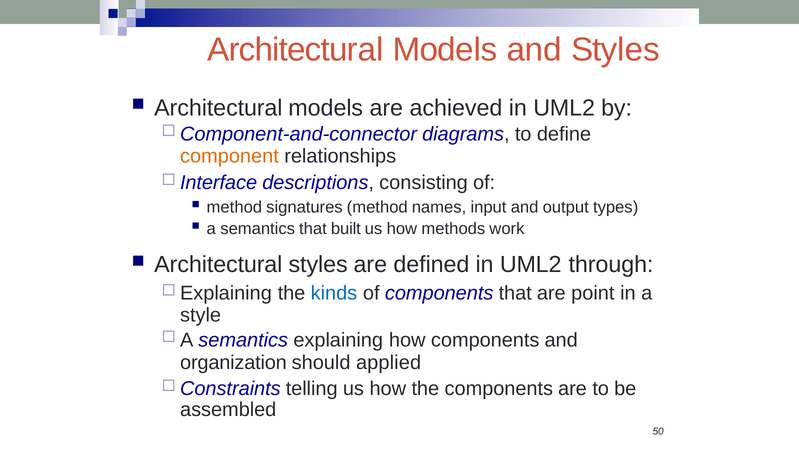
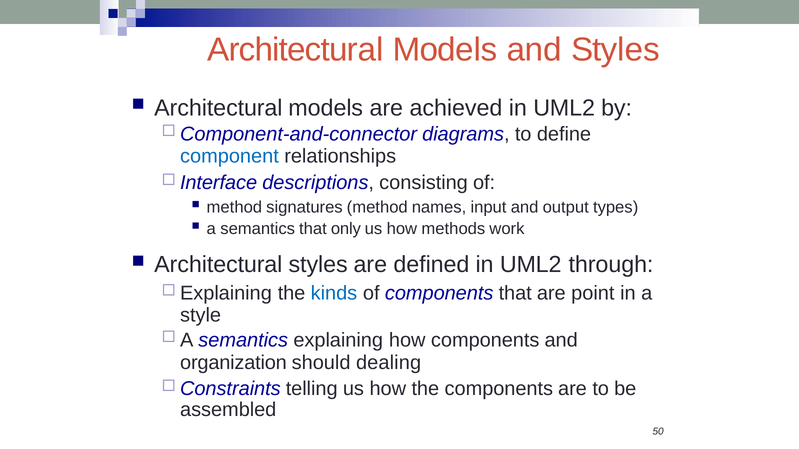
component colour: orange -> blue (229, 156)
built: built -> only (346, 229)
applied: applied -> dealing (389, 363)
